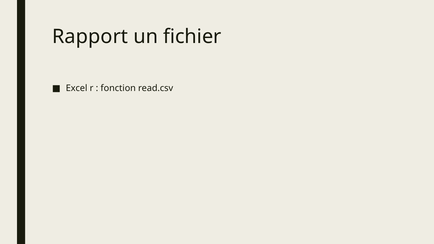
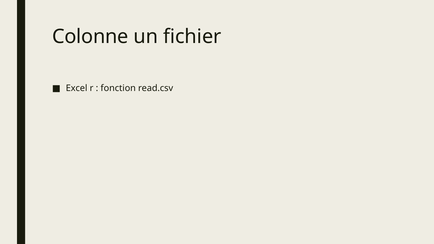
Rapport: Rapport -> Colonne (90, 36)
